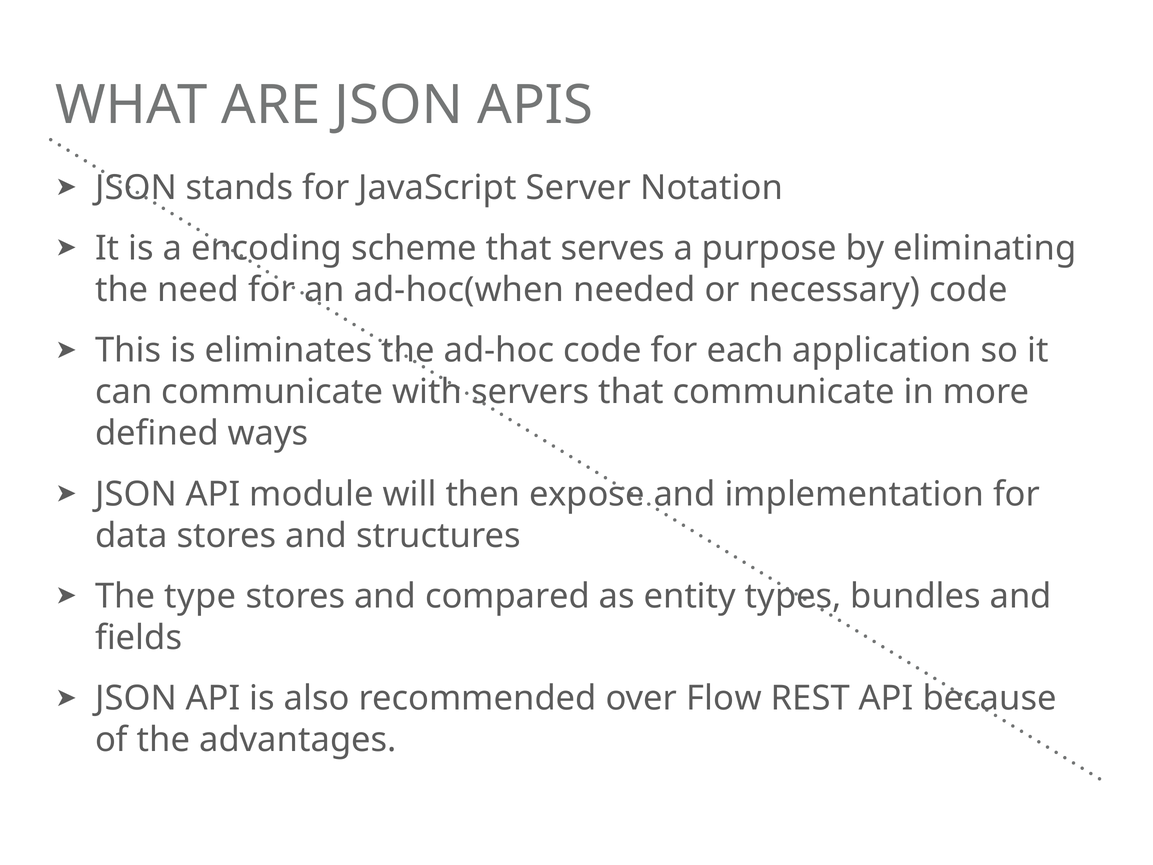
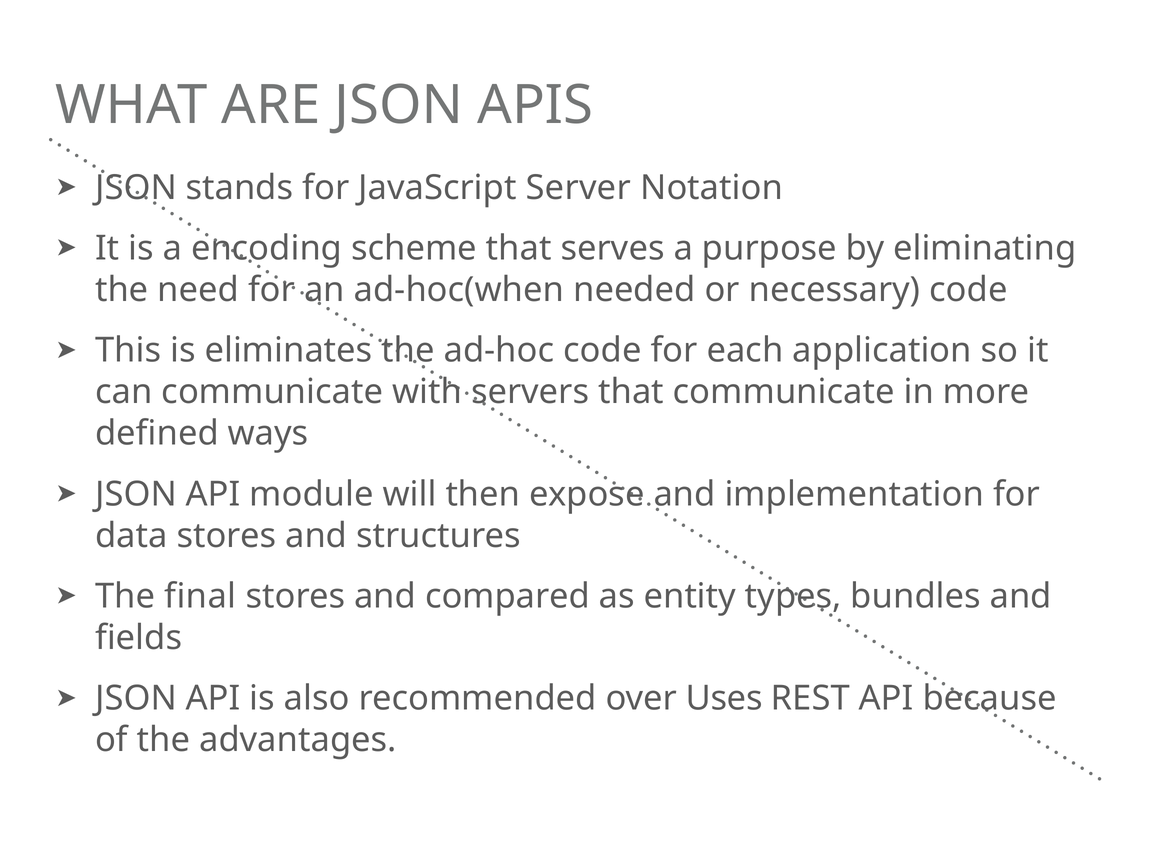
type: type -> final (200, 596)
Flow: Flow -> Uses (724, 698)
